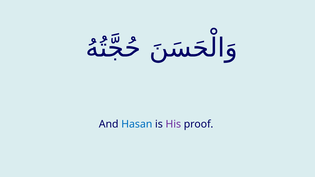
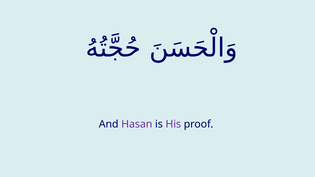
Hasan colour: blue -> purple (137, 124)
